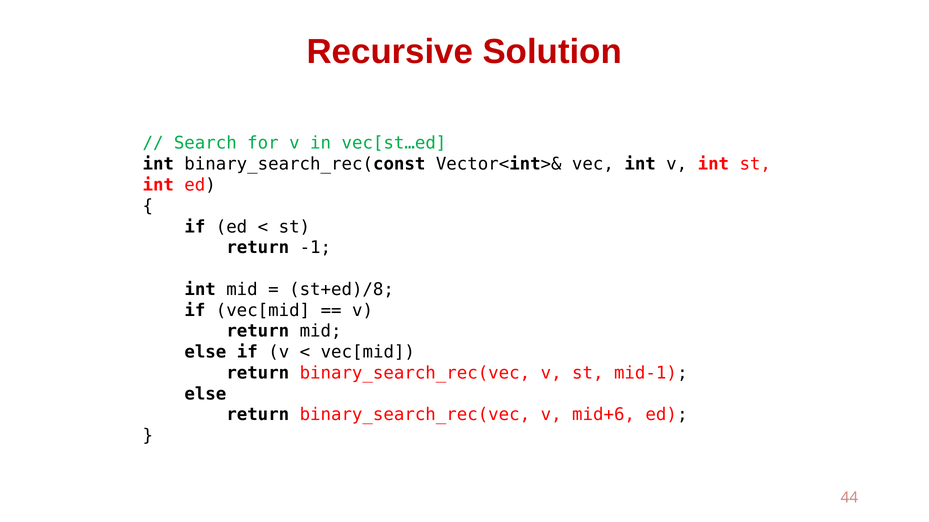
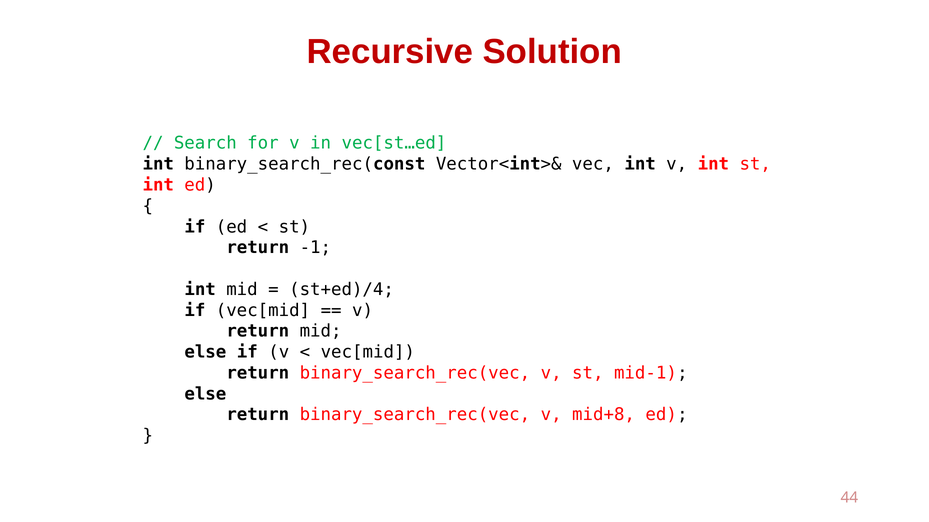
st+ed)/8: st+ed)/8 -> st+ed)/4 (342, 290)
mid+6: mid+6 -> mid+8 (604, 415)
